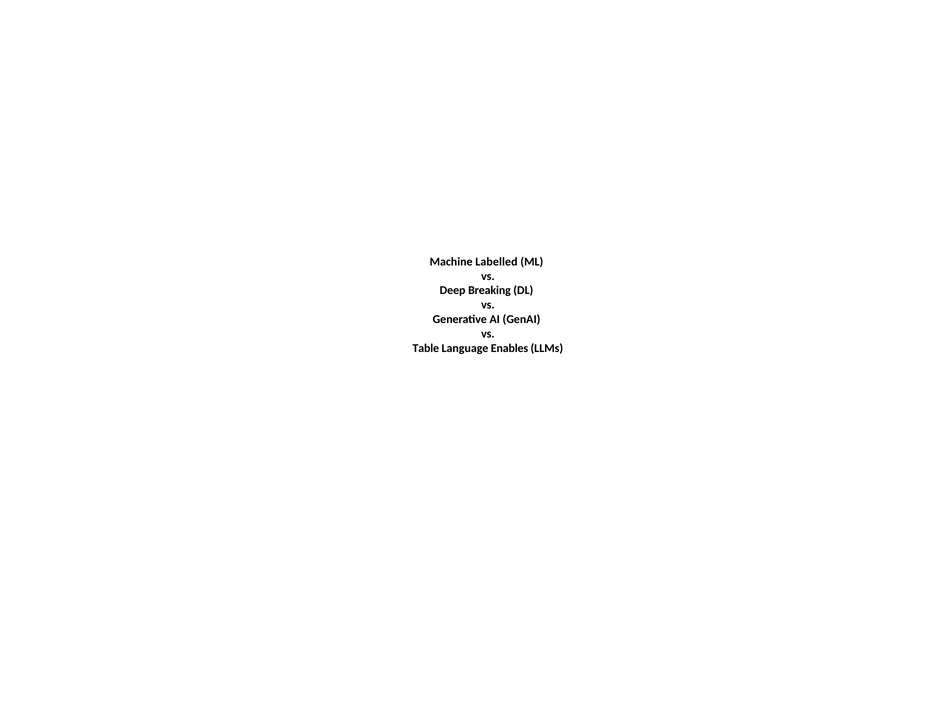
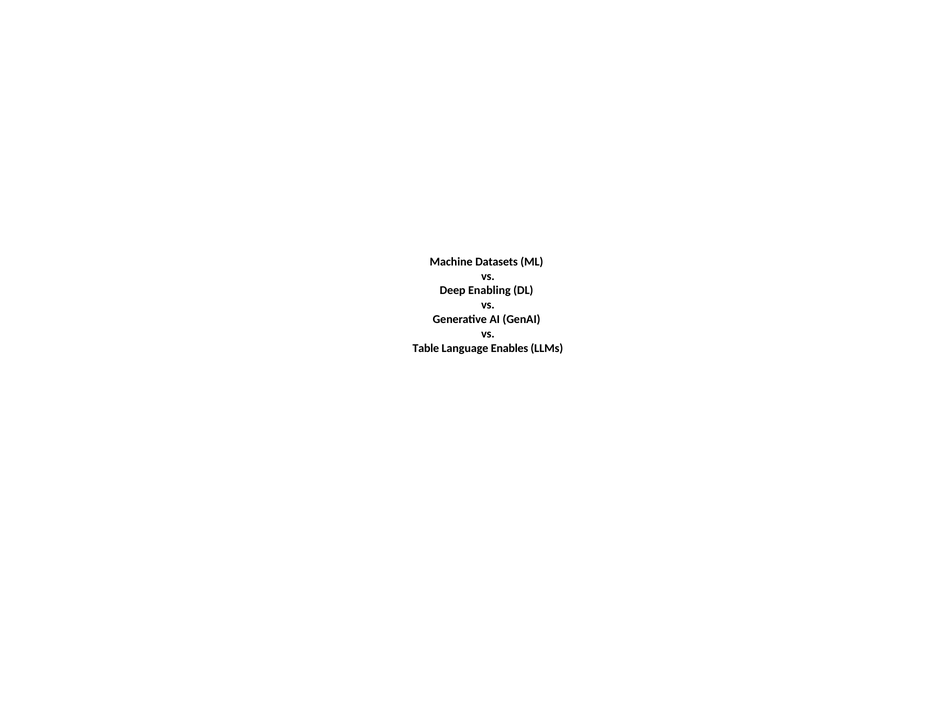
Labelled: Labelled -> Datasets (497, 262)
Breaking: Breaking -> Enabling (489, 291)
